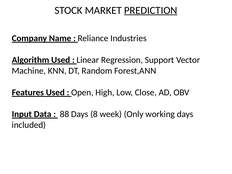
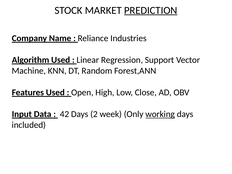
88: 88 -> 42 (65, 114)
8: 8 -> 2 (94, 114)
working underline: none -> present (160, 114)
